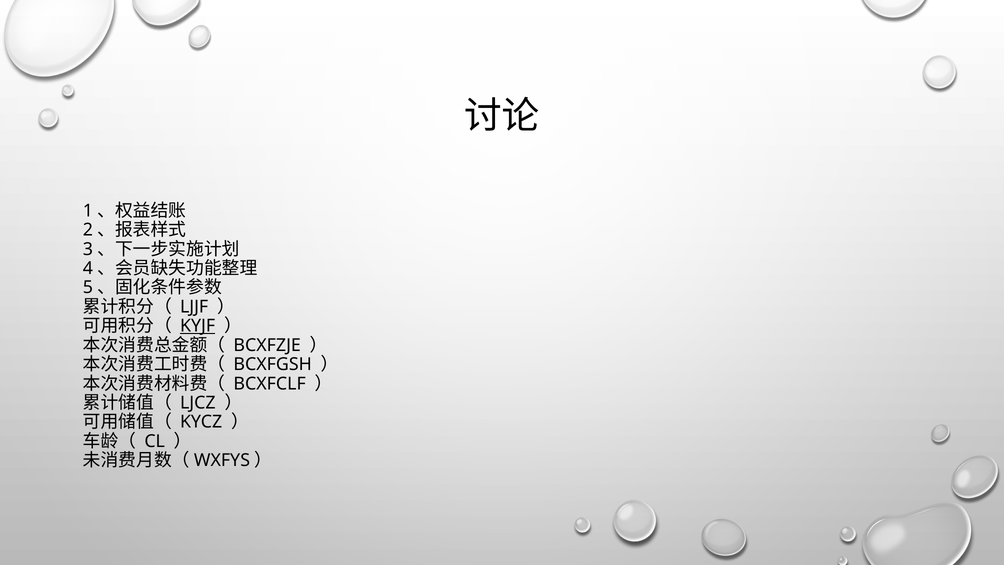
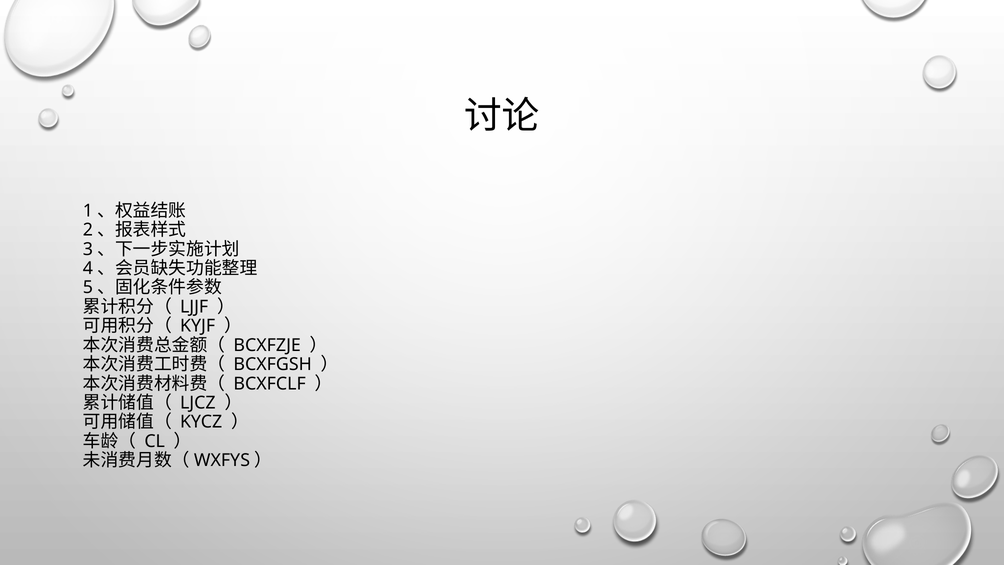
KYJF underline: present -> none (198, 326)
